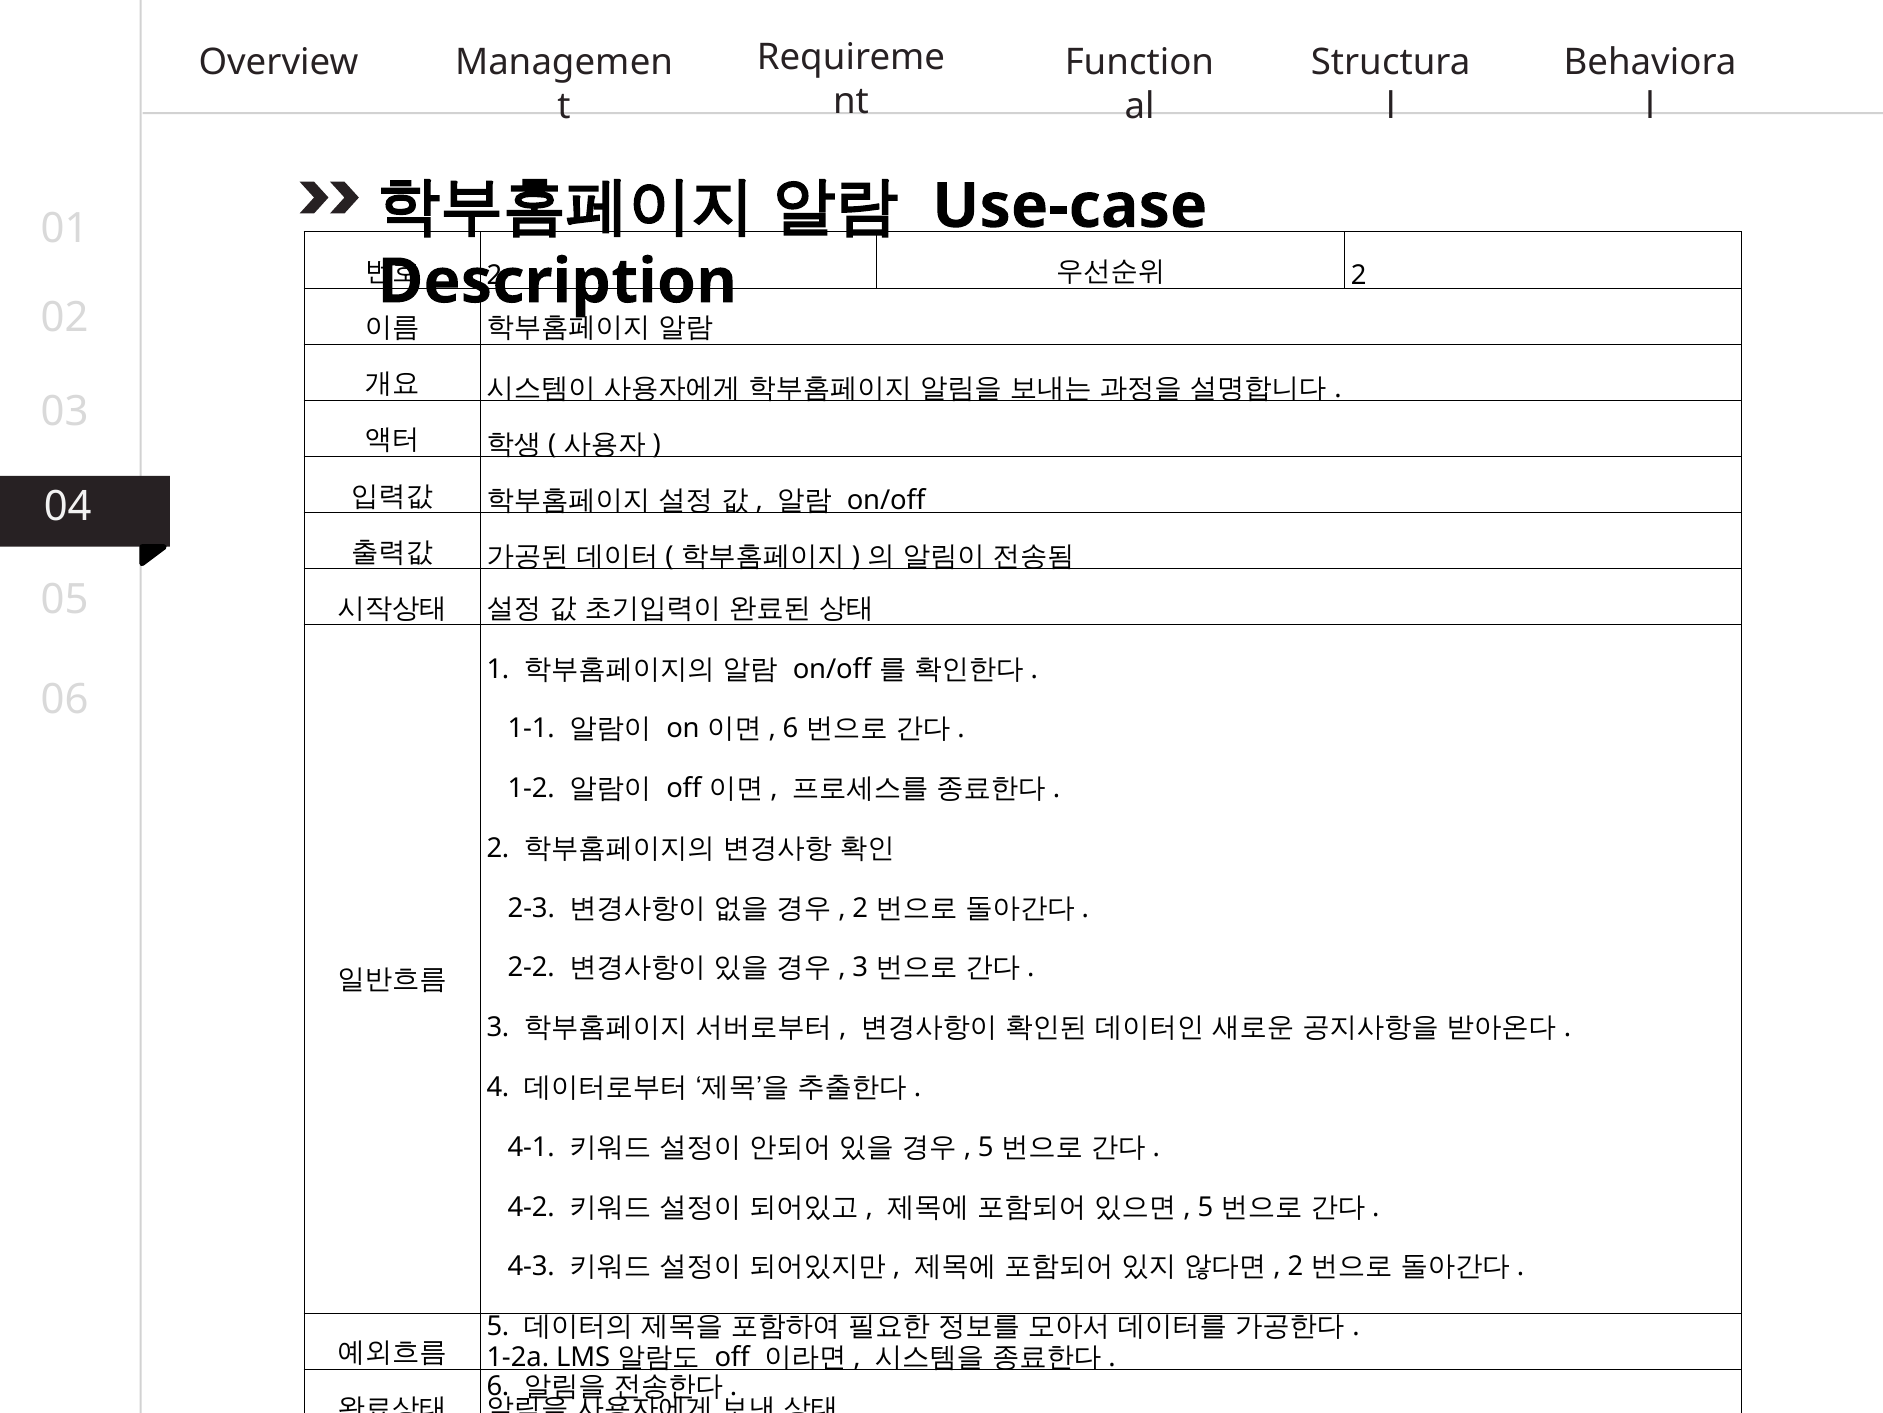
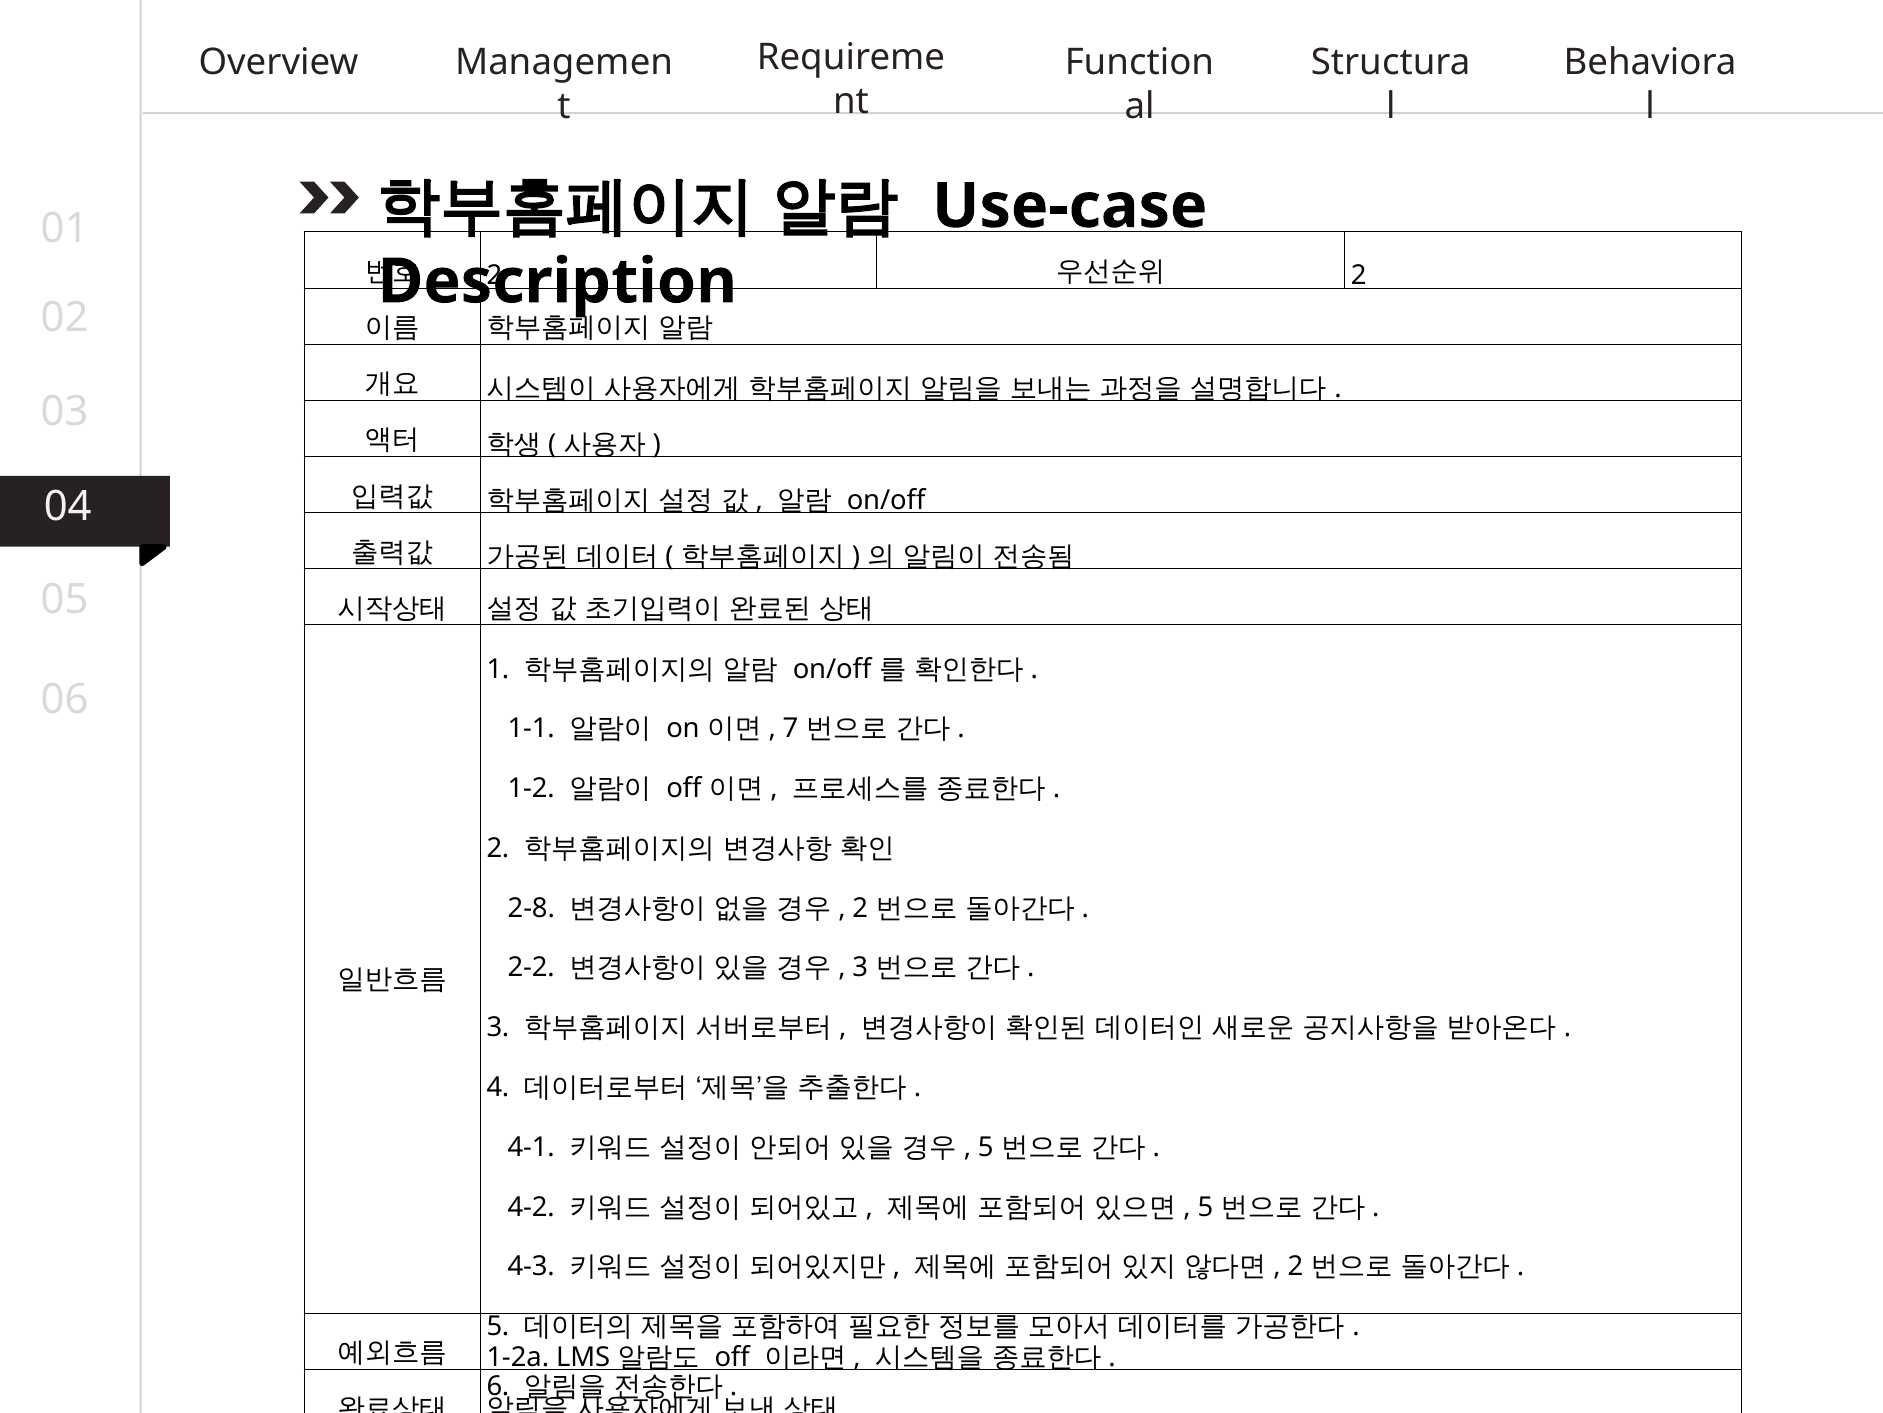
6: 6 -> 7 (791, 728)
2-3: 2-3 -> 2-8 (531, 908)
